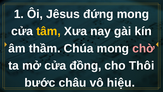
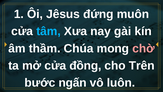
đứng mong: mong -> muôn (133, 14)
tâm colour: yellow -> light blue (48, 31)
Thôi: Thôi -> Trên (142, 65)
châu: châu -> ngấn (73, 83)
hiệu: hiệu -> luôn (121, 83)
